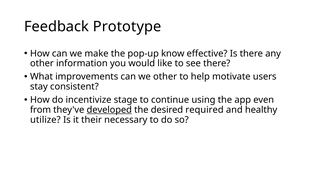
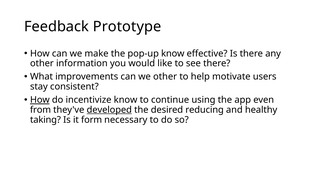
How underline: none -> present (40, 100)
incentivize stage: stage -> know (126, 100)
required: required -> reducing (205, 110)
utilize: utilize -> taking (45, 120)
their: their -> form (92, 120)
